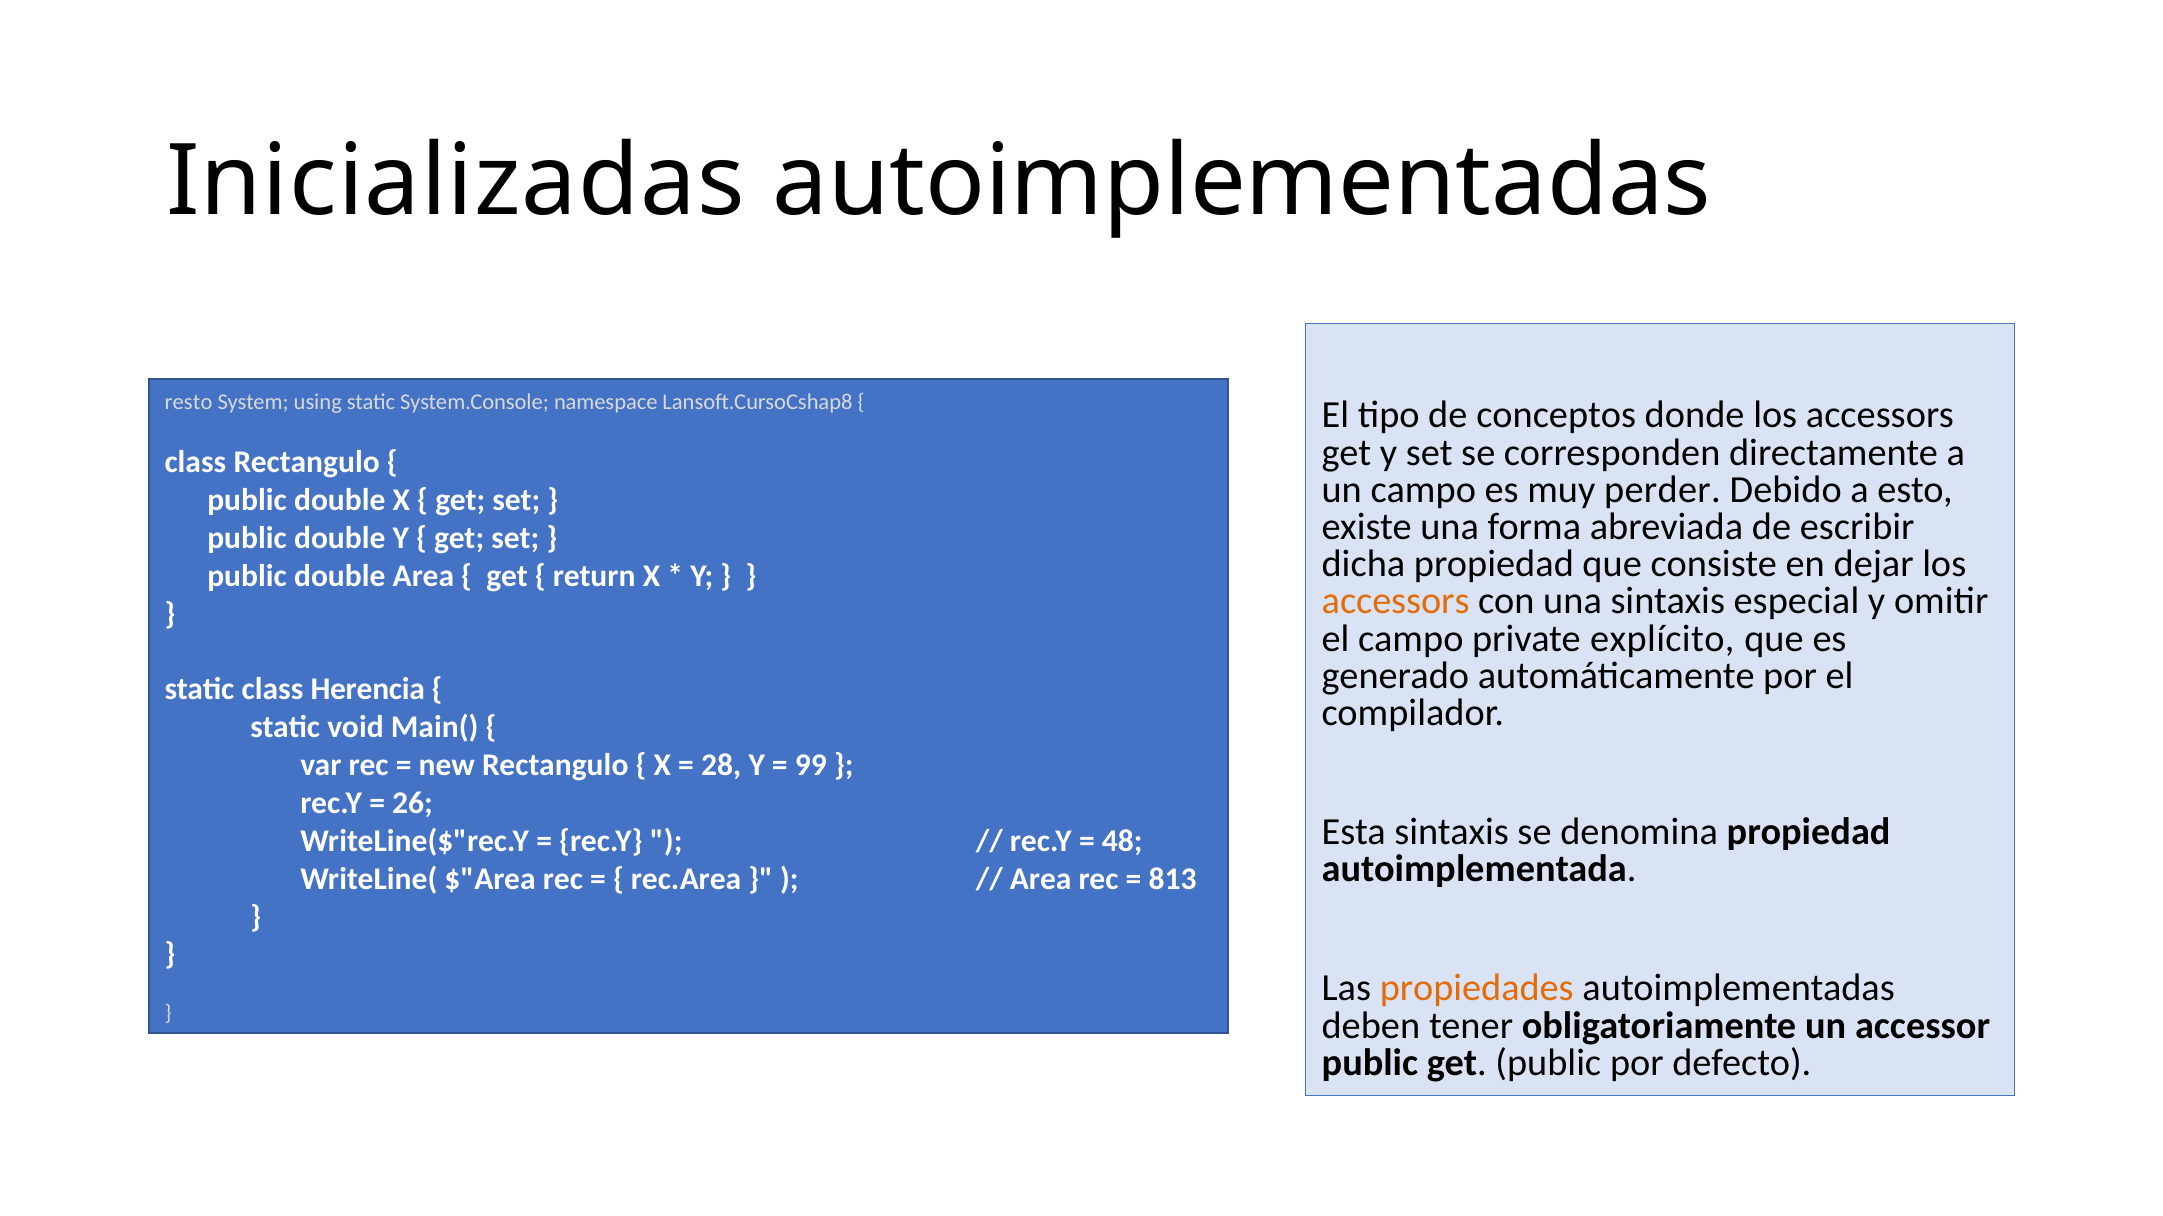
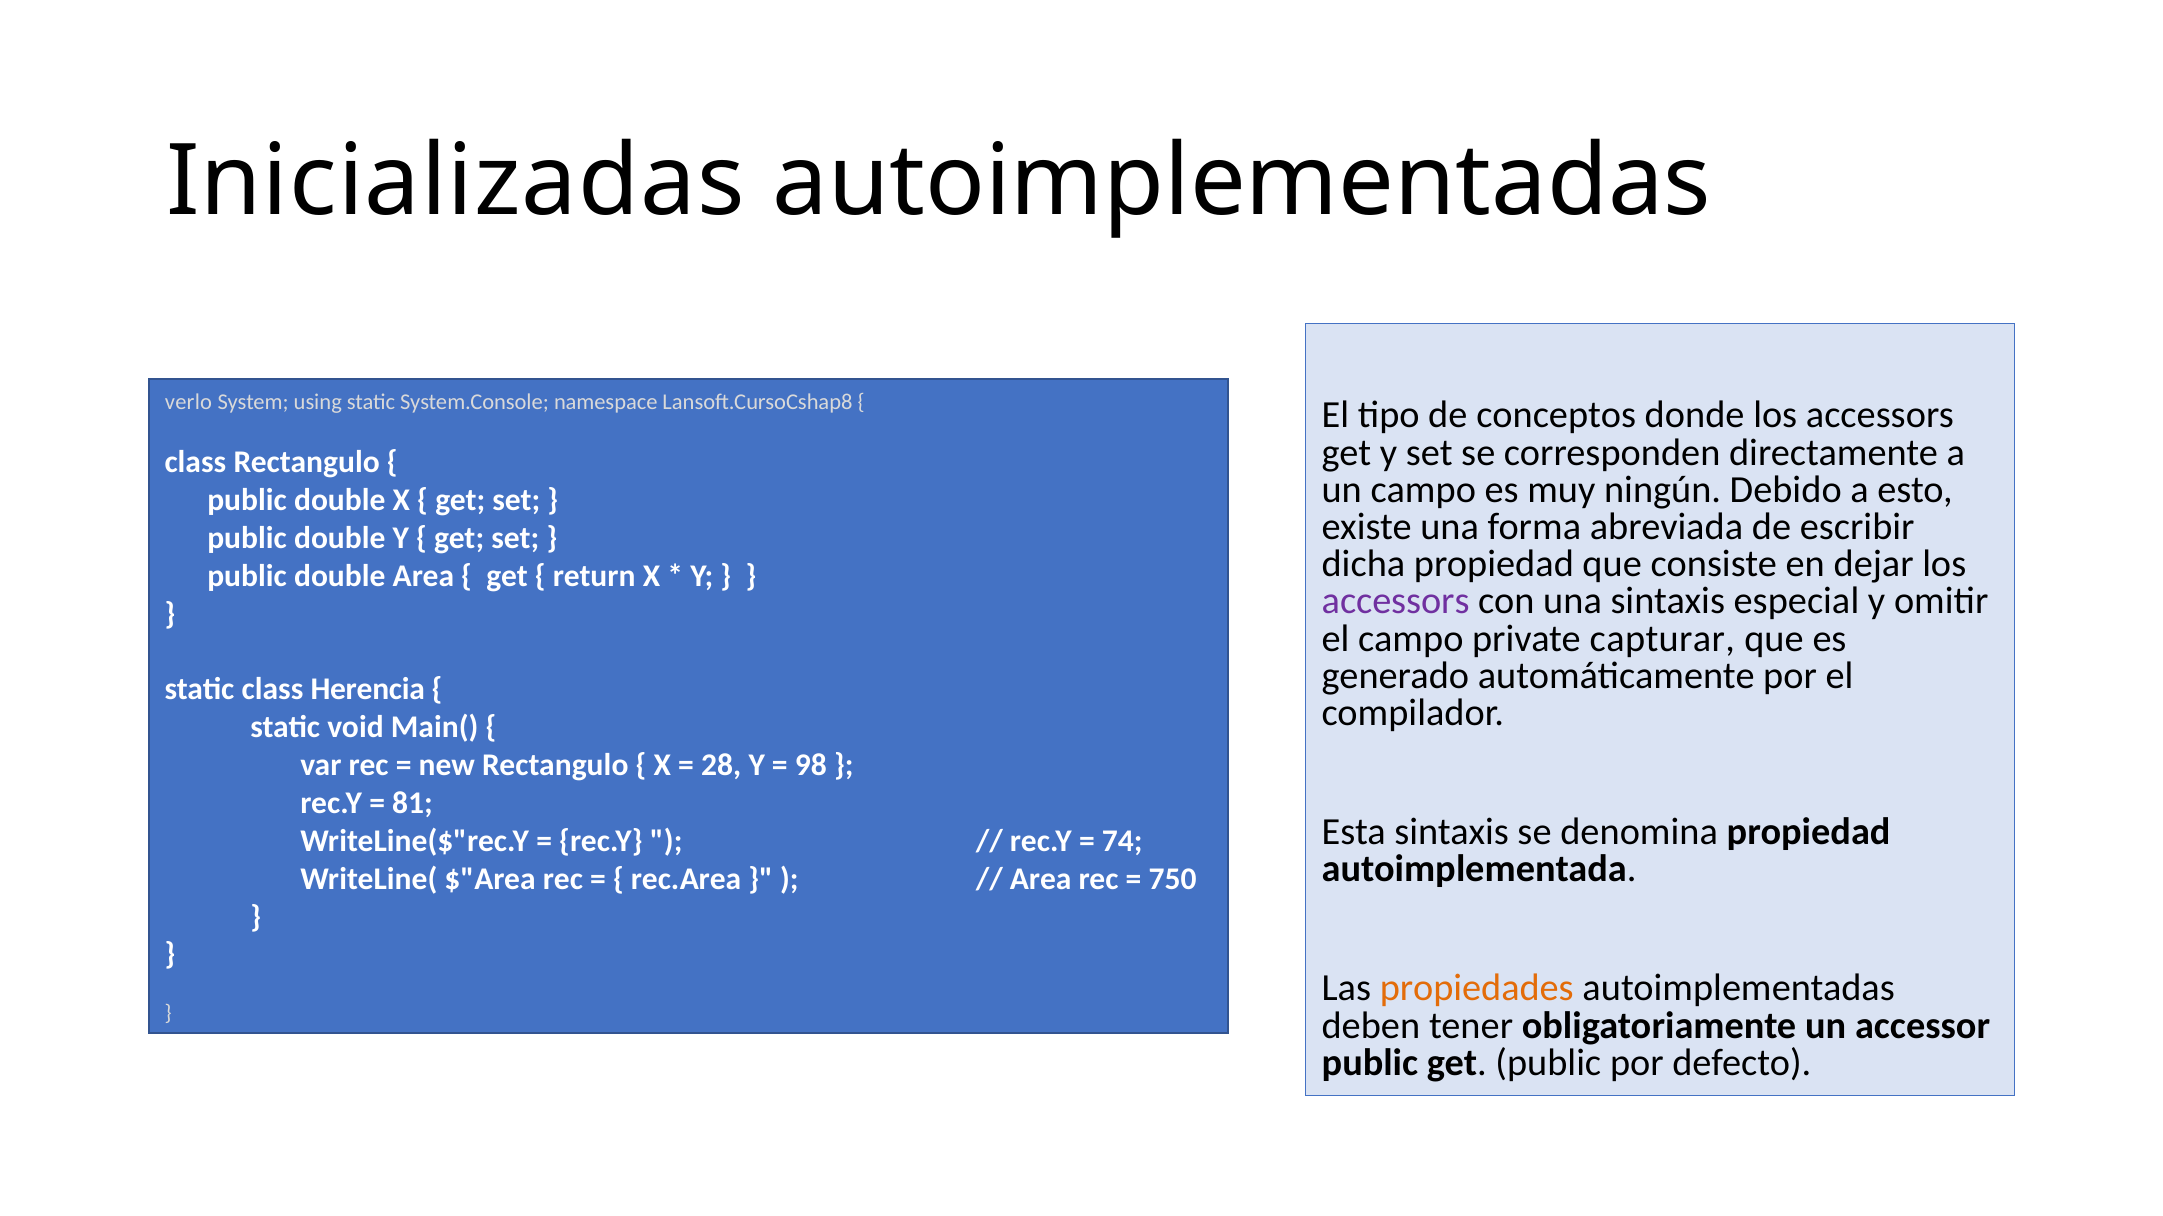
resto: resto -> verlo (188, 403)
perder: perder -> ningún (1663, 490)
accessors colour: orange -> purple (1396, 602)
explícito: explícito -> capturar (1662, 639)
99: 99 -> 98 (811, 766)
26: 26 -> 81 (413, 804)
48: 48 -> 74 (1122, 841)
813: 813 -> 750 (1173, 879)
